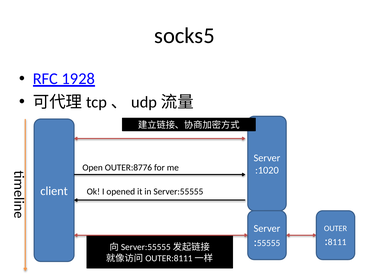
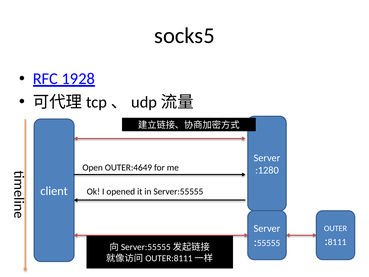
OUTER:8776: OUTER:8776 -> OUTER:4649 (128, 167)
:1020: :1020 -> :1280 (267, 170)
